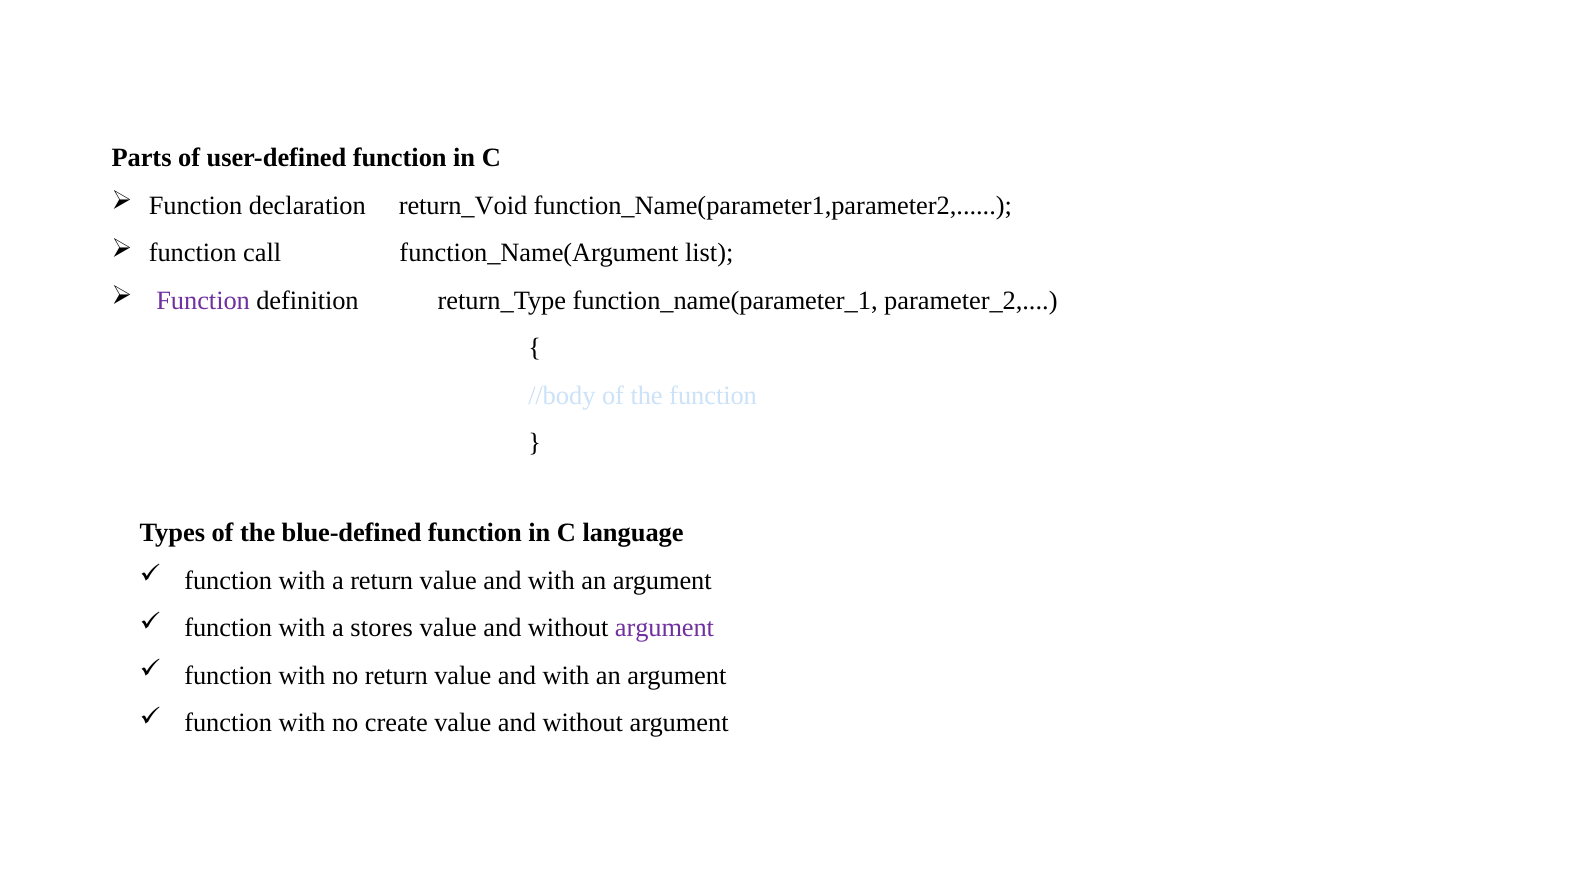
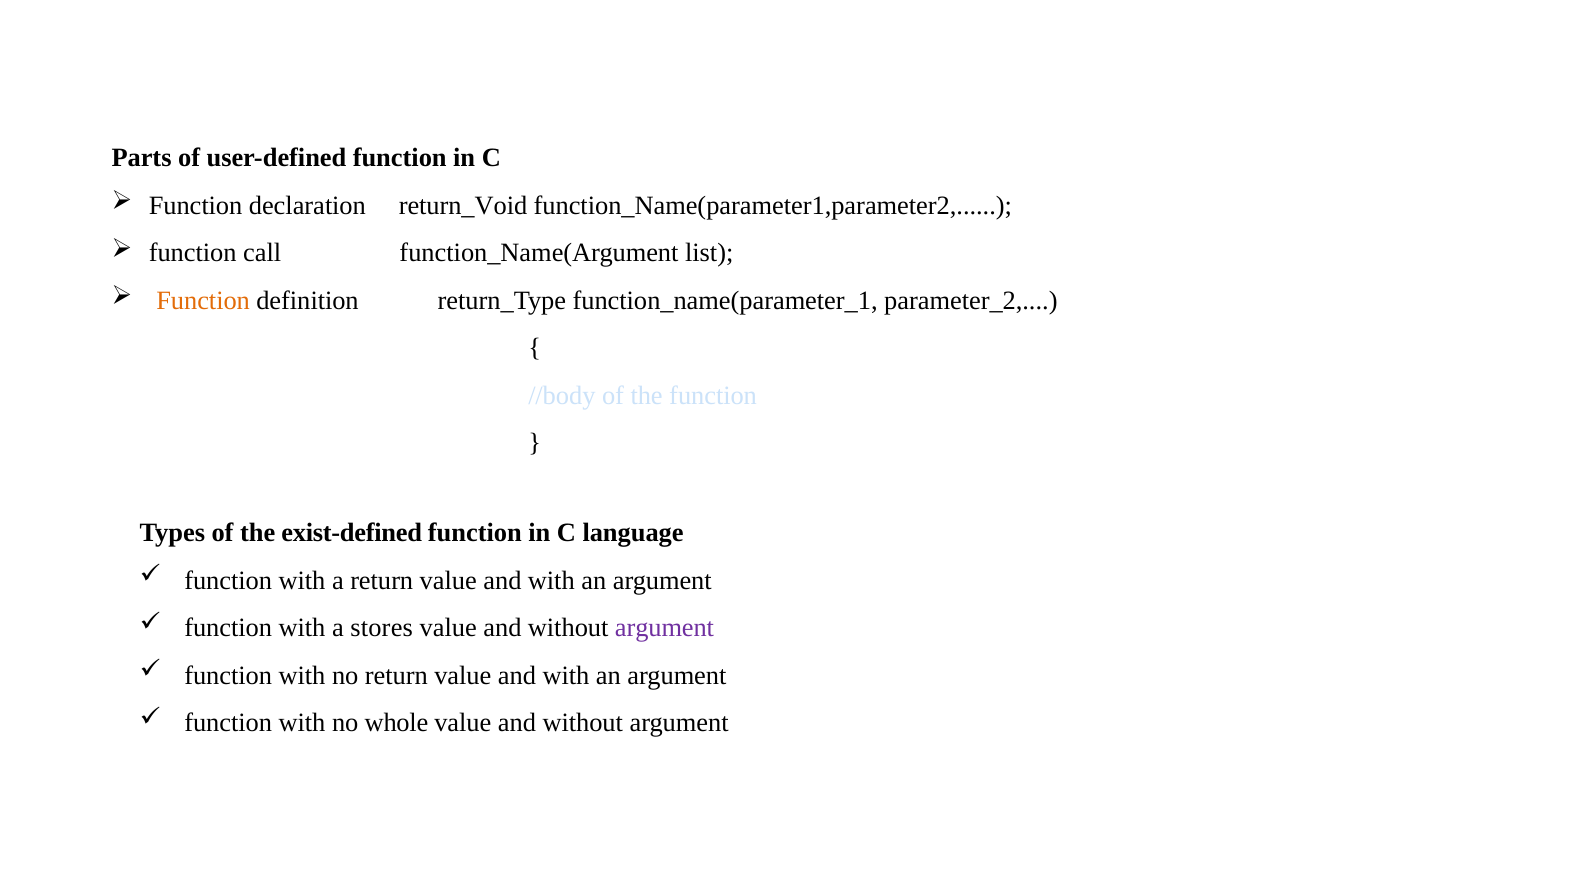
Function colour: purple -> orange (203, 300)
blue-defined: blue-defined -> exist-defined (352, 533)
create: create -> whole (396, 723)
